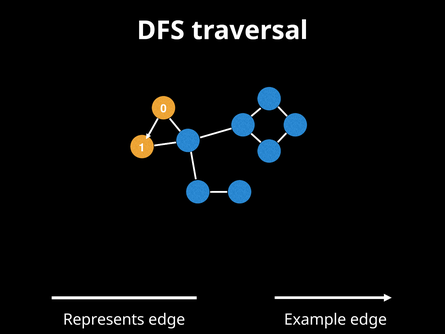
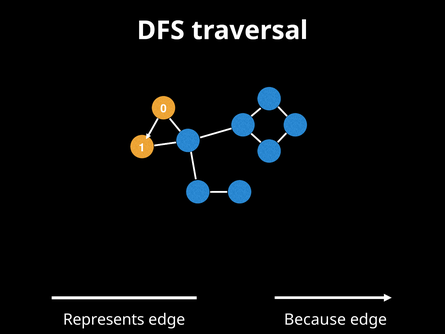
Example: Example -> Because (315, 319)
